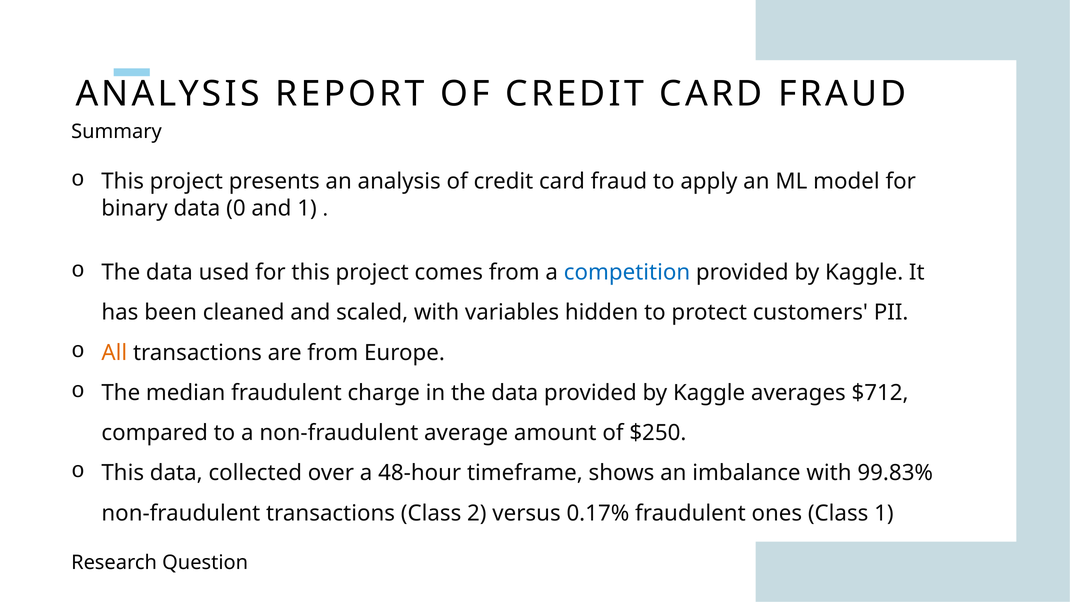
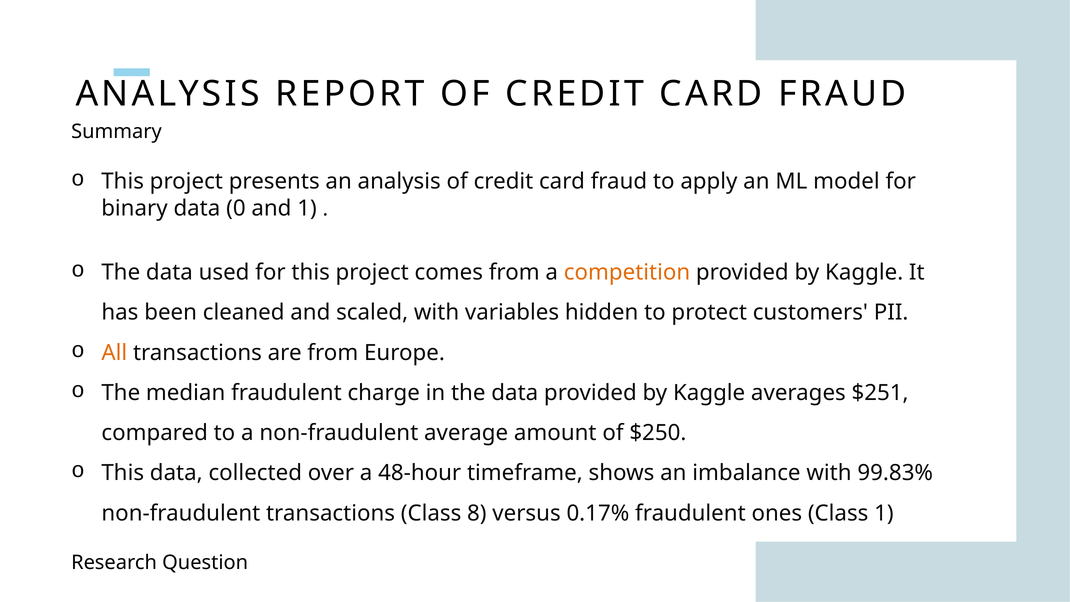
competition colour: blue -> orange (627, 272)
$712: $712 -> $251 (880, 393)
2: 2 -> 8 (477, 513)
